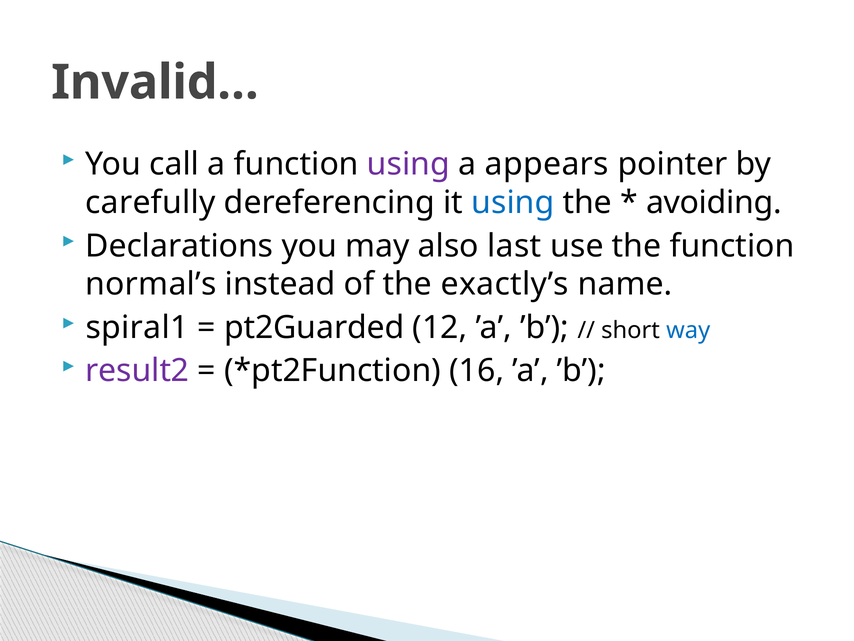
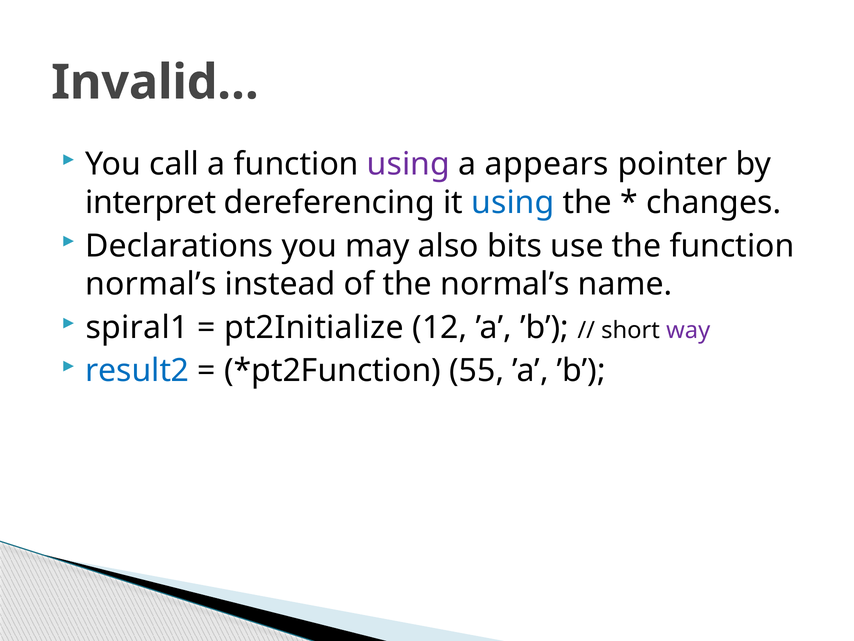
carefully: carefully -> interpret (151, 203)
avoiding: avoiding -> changes (714, 203)
last: last -> bits (515, 246)
the exactly’s: exactly’s -> normal’s (505, 284)
pt2Guarded: pt2Guarded -> pt2Initialize (314, 327)
way colour: blue -> purple (688, 330)
result2 colour: purple -> blue (137, 371)
16: 16 -> 55 (477, 371)
